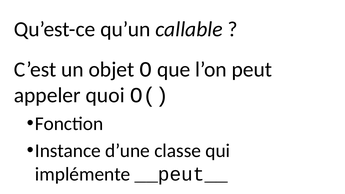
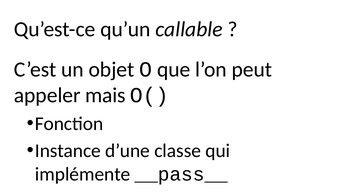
quoi: quoi -> mais (105, 95)
__peut__: __peut__ -> __pass__ (181, 174)
